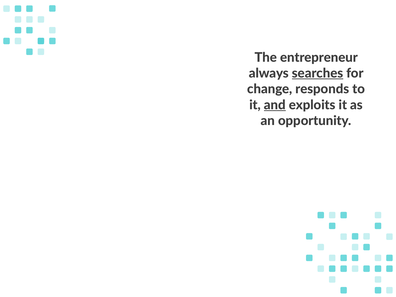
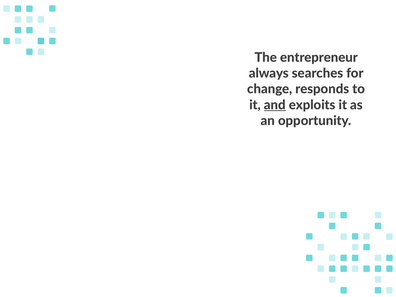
searches underline: present -> none (318, 73)
